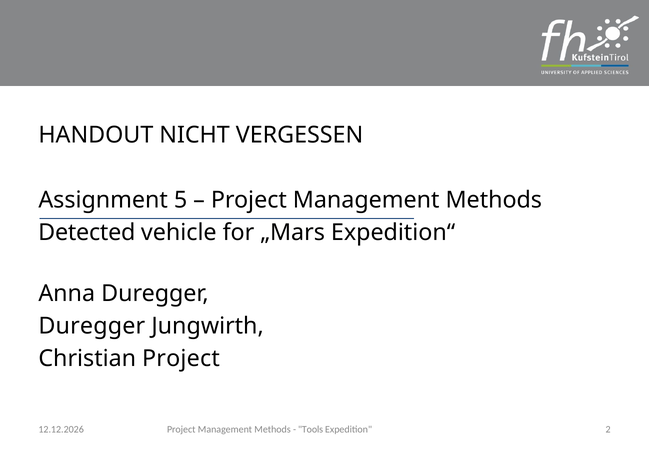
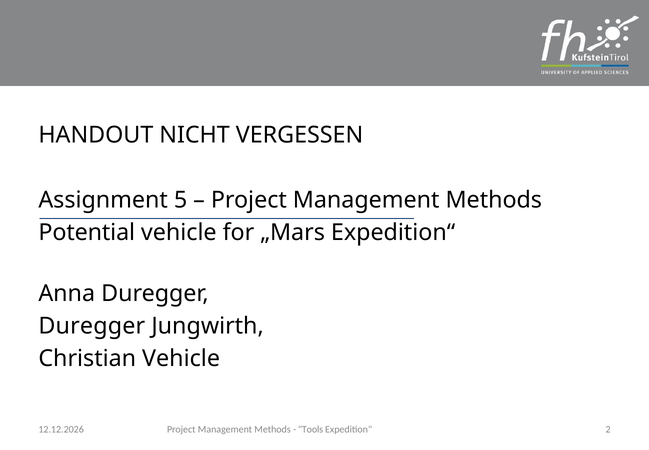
Detected: Detected -> Potential (87, 232)
Christian Project: Project -> Vehicle (181, 358)
